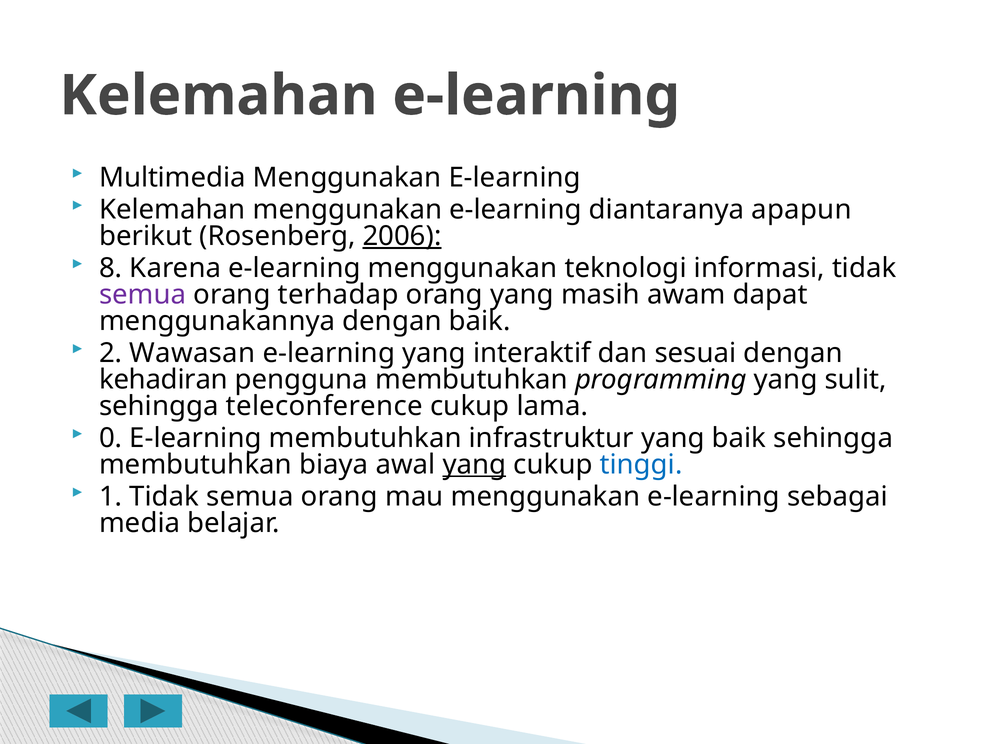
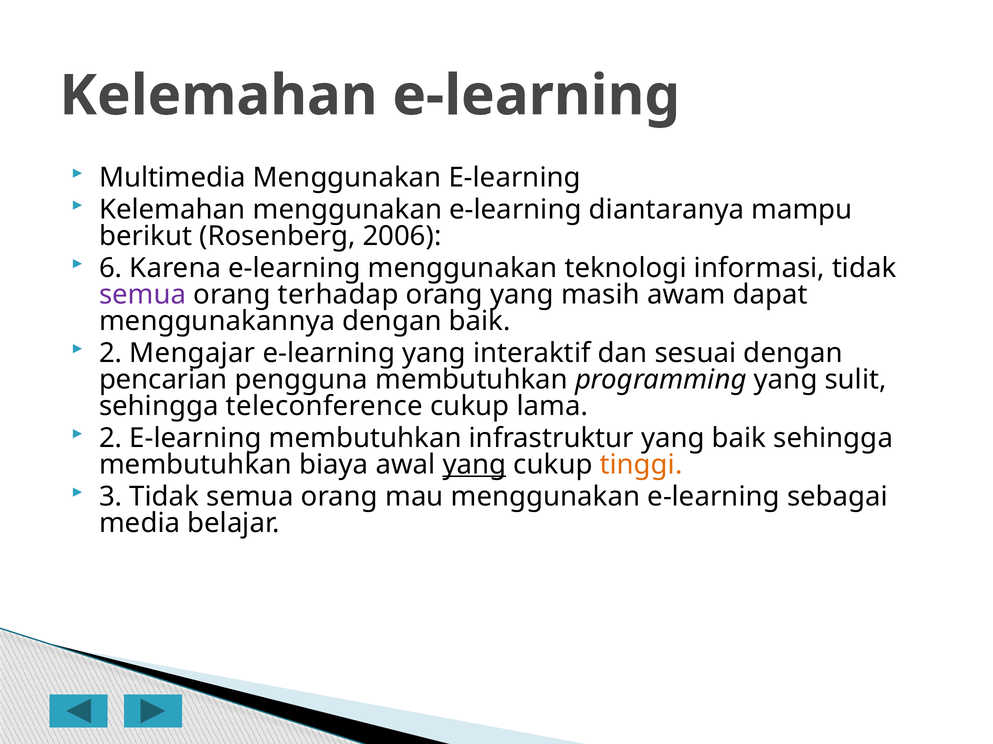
apapun: apapun -> mampu (802, 210)
2006 underline: present -> none (402, 236)
8: 8 -> 6 (111, 268)
Wawasan: Wawasan -> Mengajar (192, 353)
kehadiran: kehadiran -> pencarian (163, 380)
0: 0 -> 2 (111, 438)
tinggi colour: blue -> orange (641, 465)
1: 1 -> 3 (111, 497)
